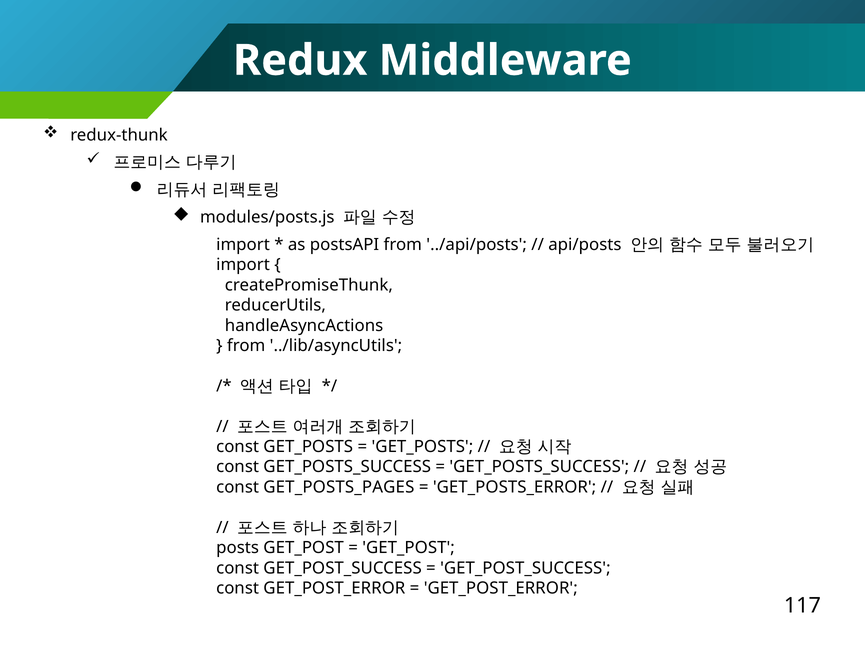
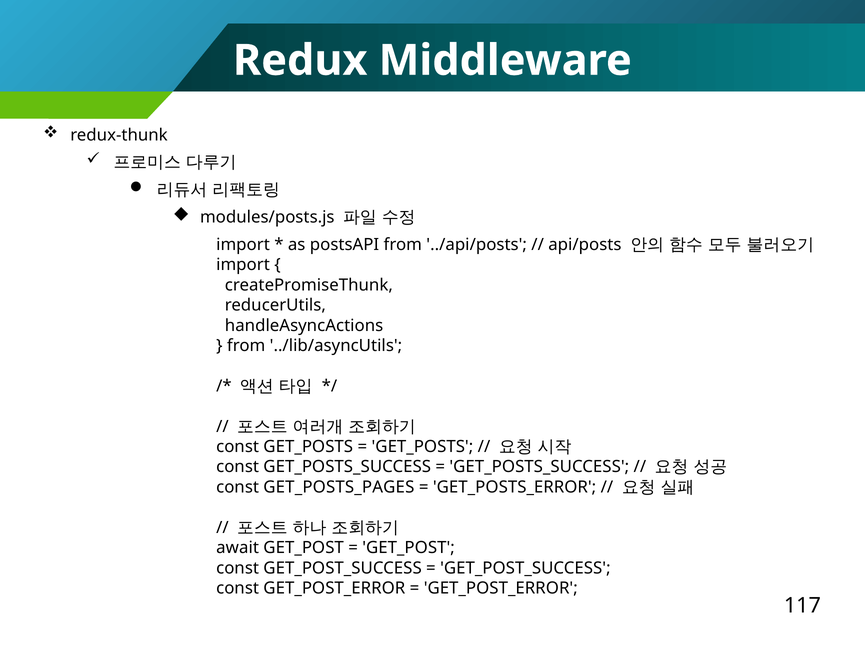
posts: posts -> await (238, 548)
